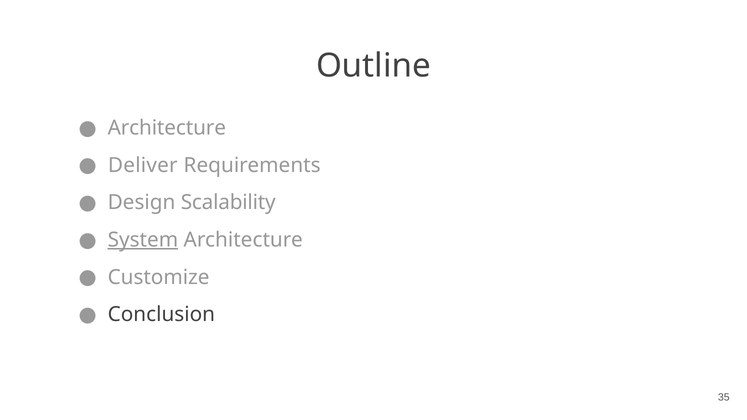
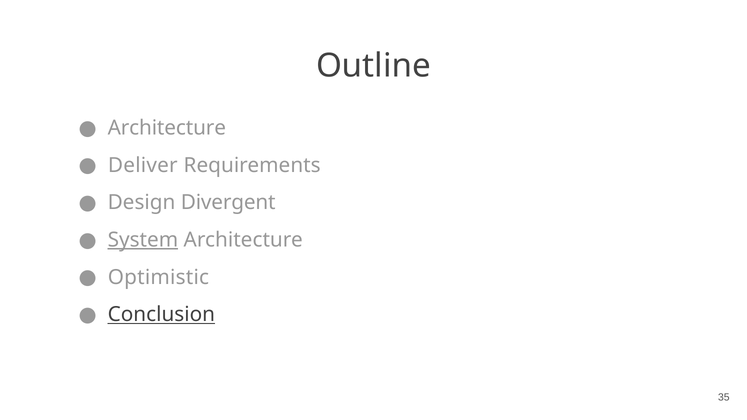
Scalability: Scalability -> Divergent (228, 203)
Customize: Customize -> Optimistic (158, 277)
Conclusion underline: none -> present (161, 315)
